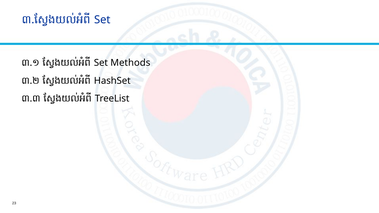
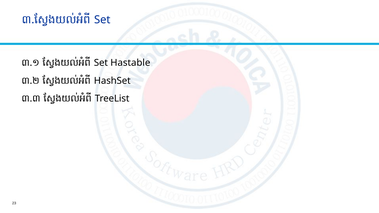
Methods: Methods -> Hastable (130, 63)
